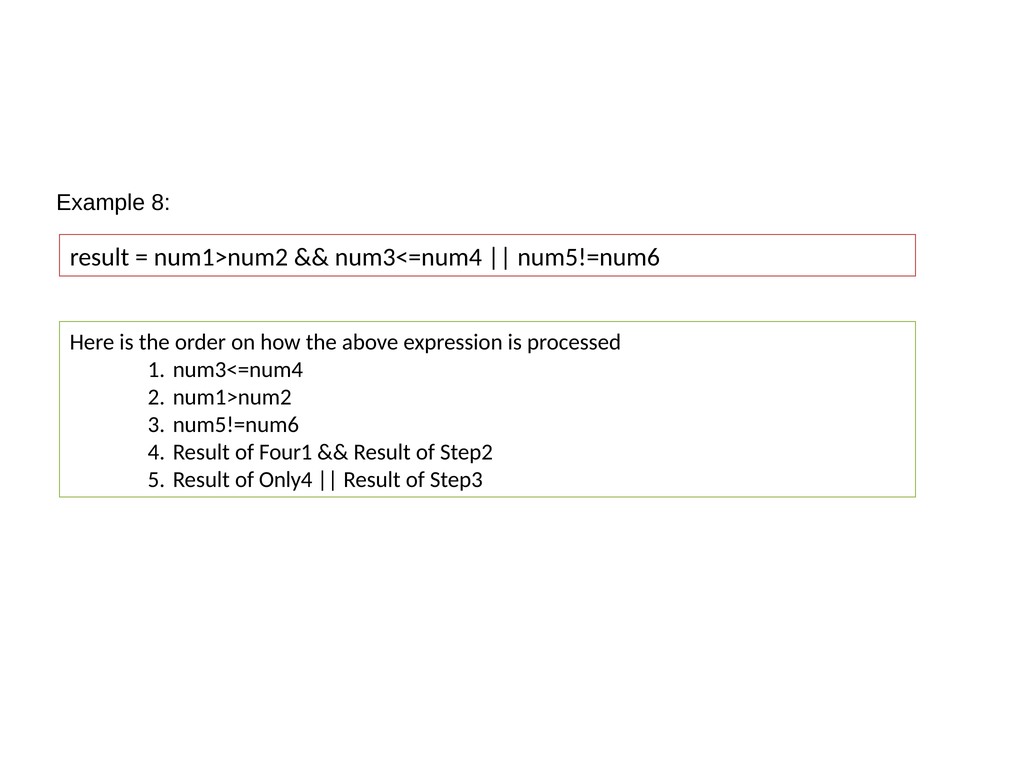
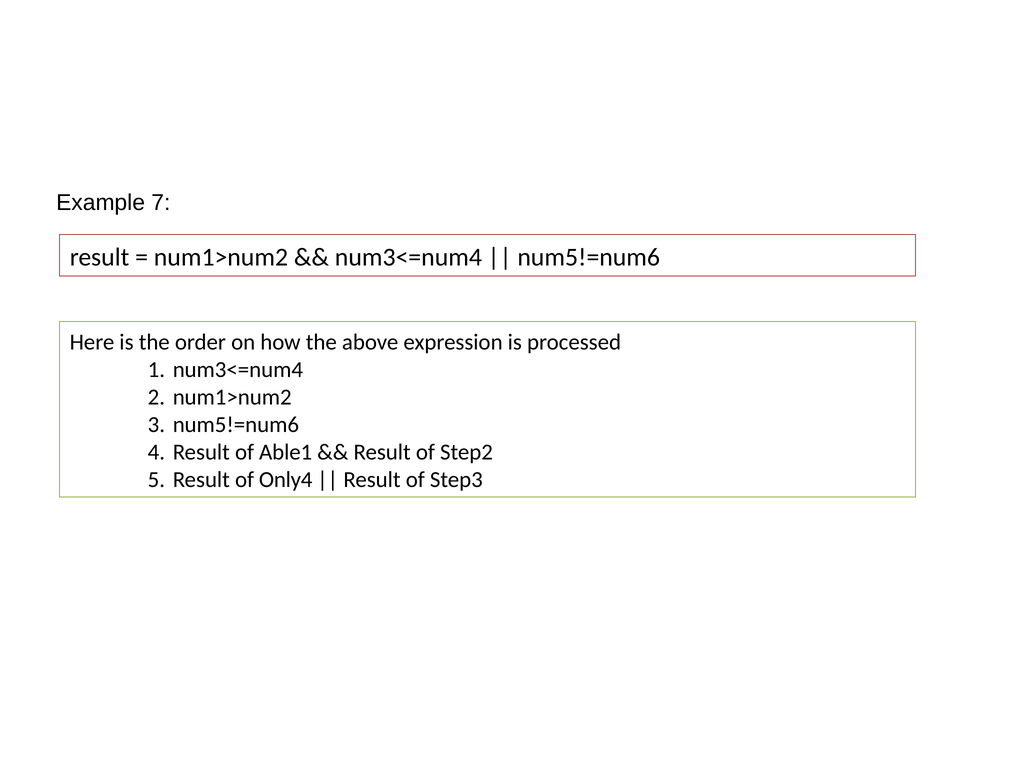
8: 8 -> 7 (161, 203)
Four1: Four1 -> Able1 (286, 452)
